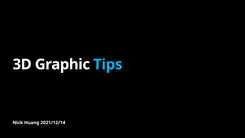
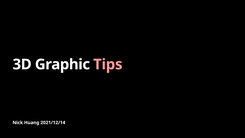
Tips colour: light blue -> pink (108, 64)
